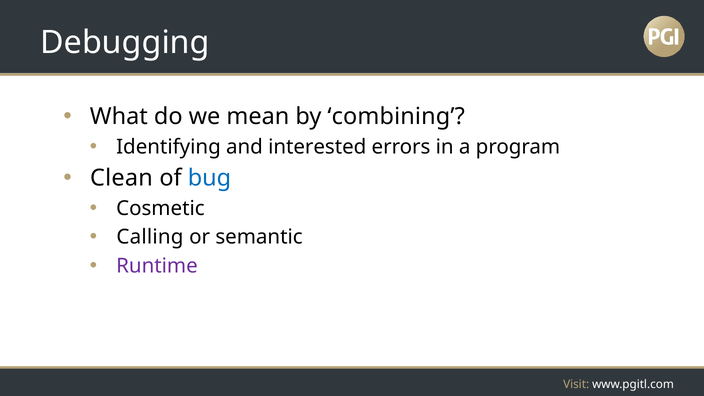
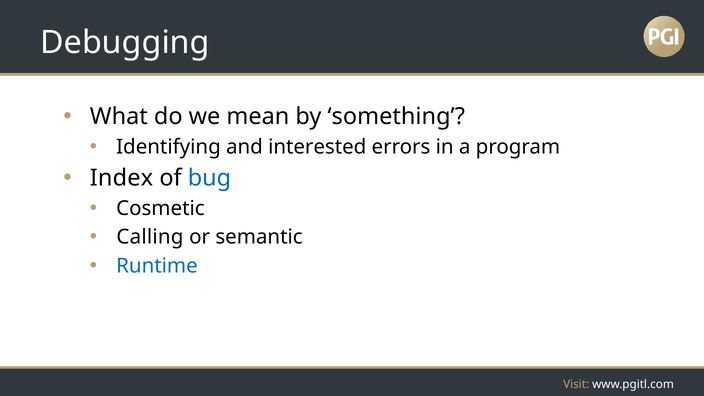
combining: combining -> something (396, 117)
Clean: Clean -> Index (121, 178)
Runtime colour: purple -> blue (157, 266)
